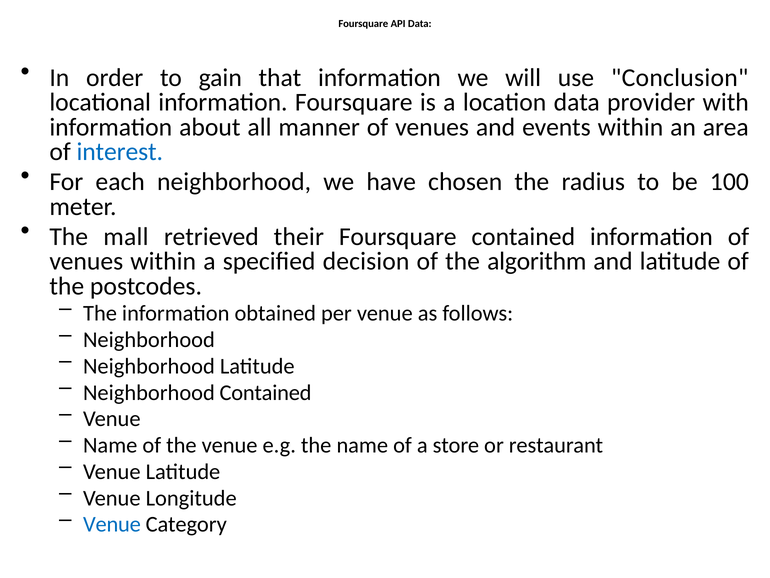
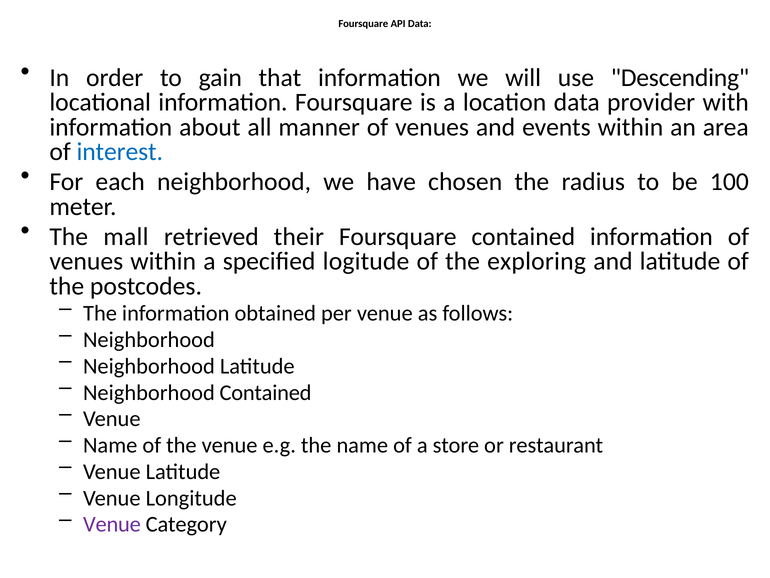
Conclusion: Conclusion -> Descending (680, 78)
decision: decision -> logitude (366, 261)
algorithm: algorithm -> exploring (537, 261)
Venue colour: blue -> purple (112, 524)
